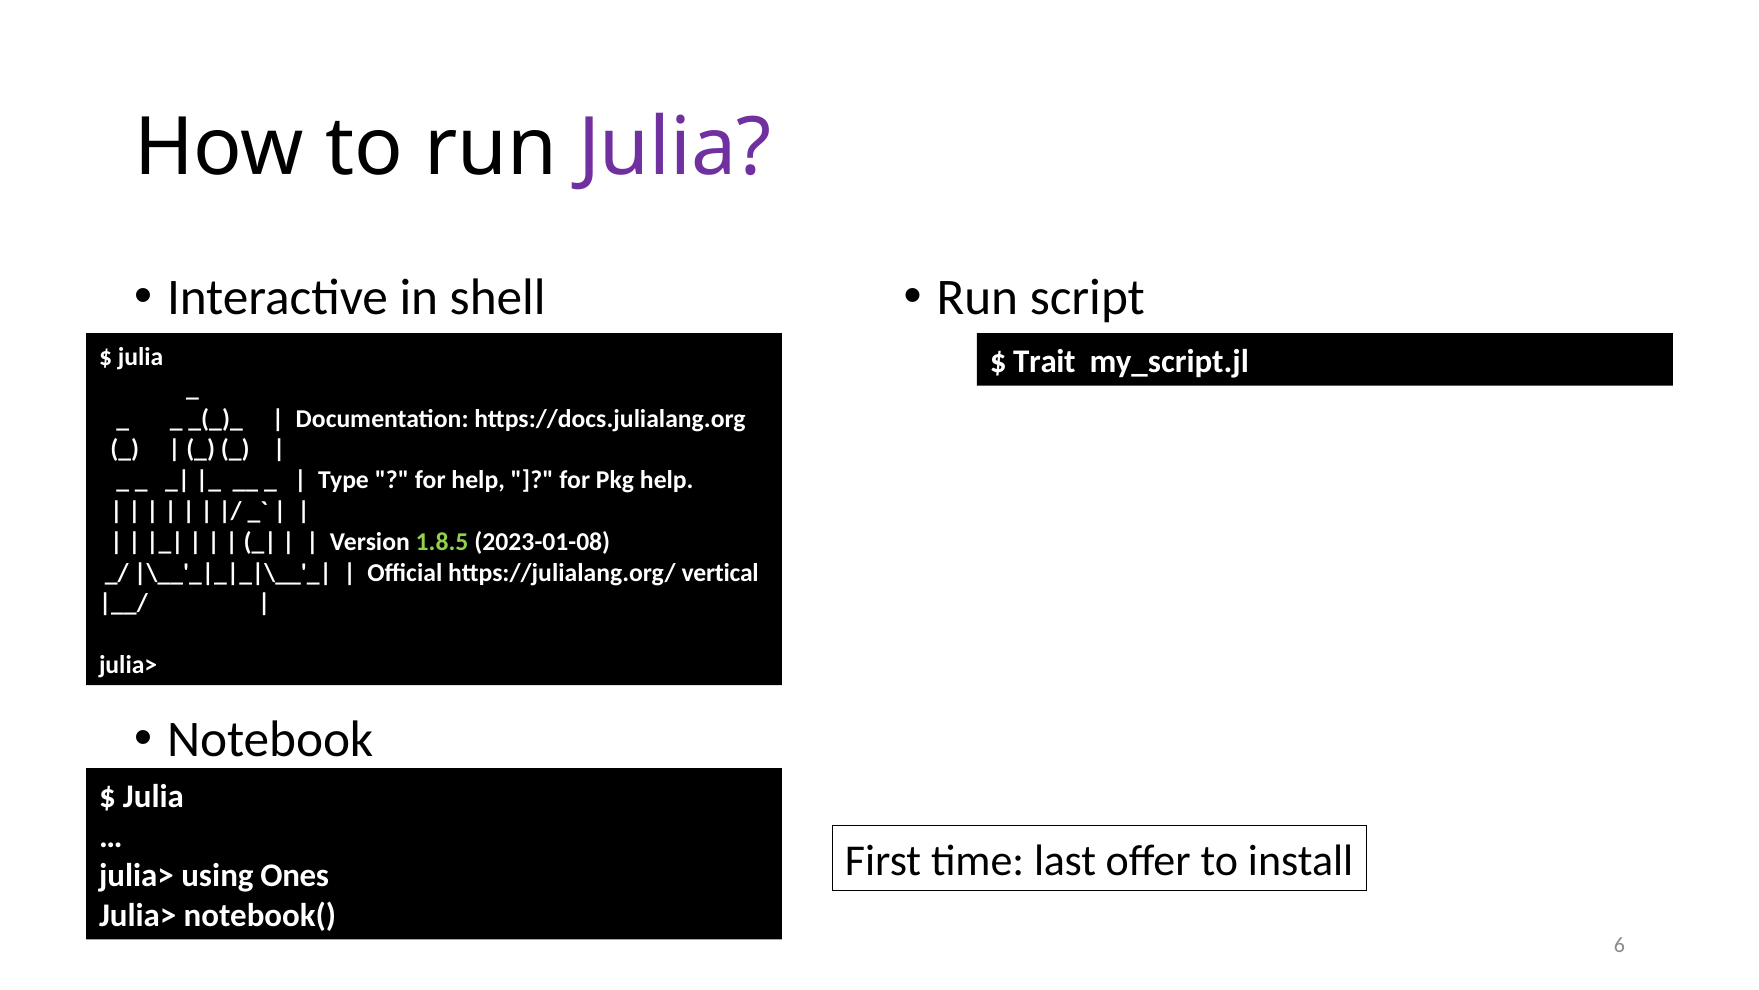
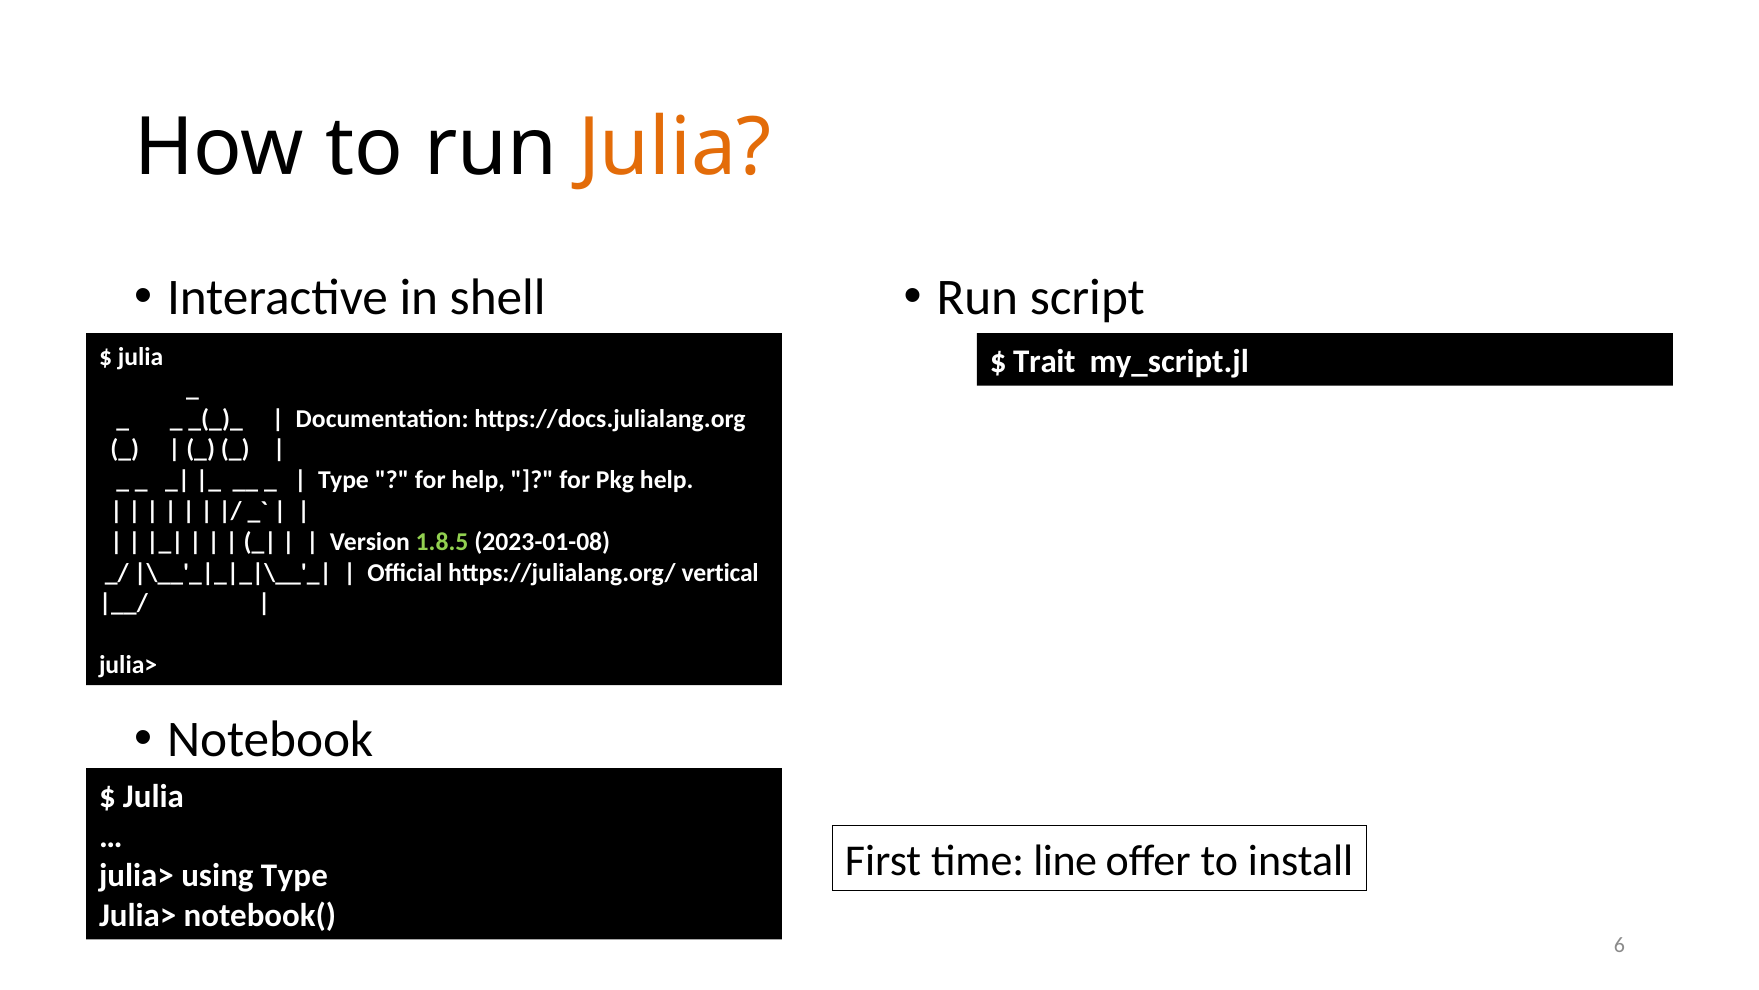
Julia colour: purple -> orange (675, 148)
last: last -> line (1065, 860)
using Ones: Ones -> Type (294, 875)
